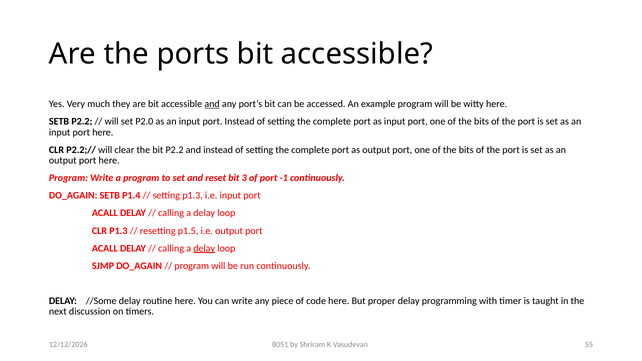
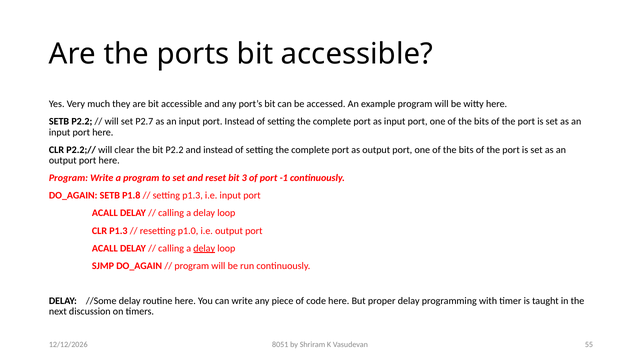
and underline: present -> none (212, 104)
P2.0: P2.0 -> P2.7 (144, 121)
P1.4: P1.4 -> P1.8 (131, 196)
p1.5: p1.5 -> p1.0 (188, 231)
